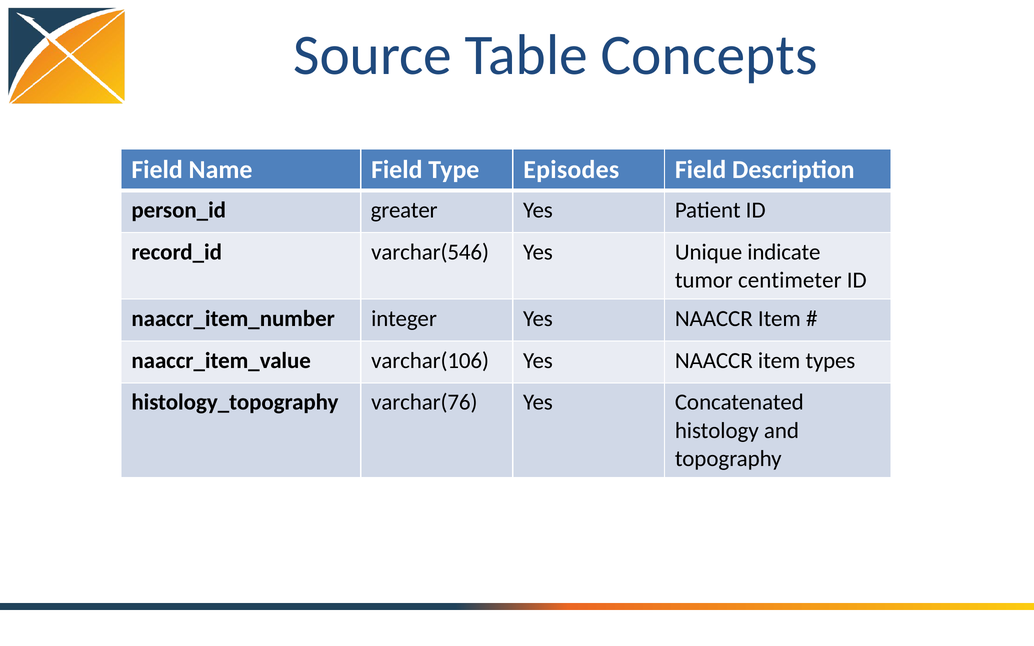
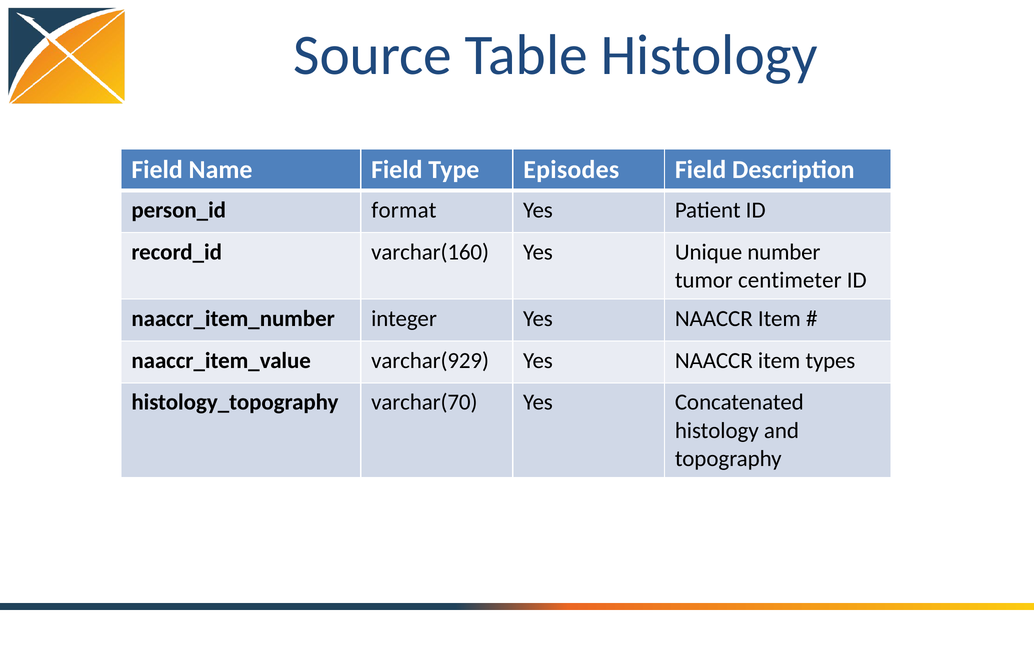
Table Concepts: Concepts -> Histology (709, 55)
greater: greater -> format (404, 210)
varchar(546: varchar(546 -> varchar(160 (430, 252)
indicate: indicate -> number (784, 252)
varchar(106: varchar(106 -> varchar(929 (430, 361)
varchar(76: varchar(76 -> varchar(70 (424, 403)
